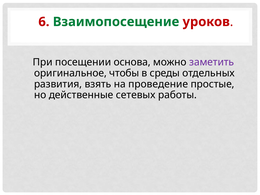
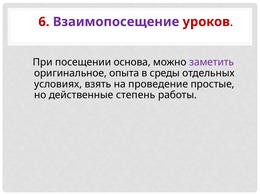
Взаимопосещение colour: green -> purple (116, 22)
чтобы: чтобы -> опыта (124, 73)
развития: развития -> условиях (58, 84)
сетевых: сетевых -> степень (136, 95)
